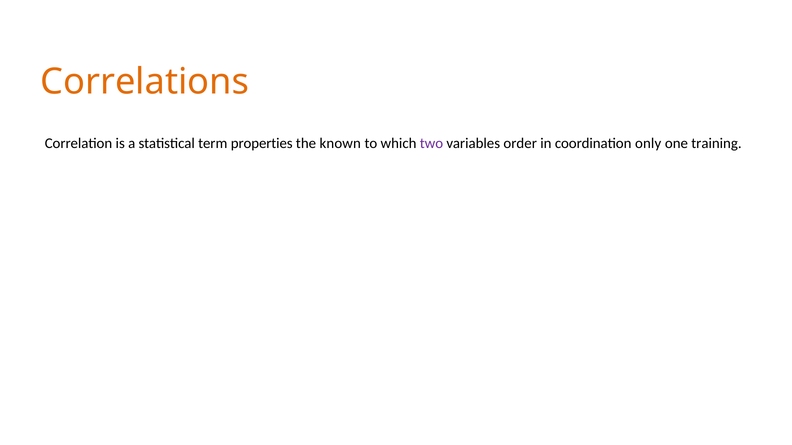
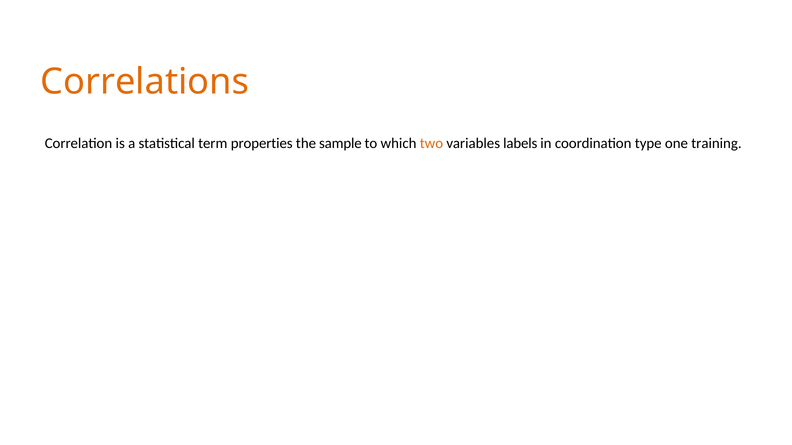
known: known -> sample (340, 144)
two colour: purple -> orange (431, 144)
order: order -> labels (520, 144)
only: only -> type (648, 144)
